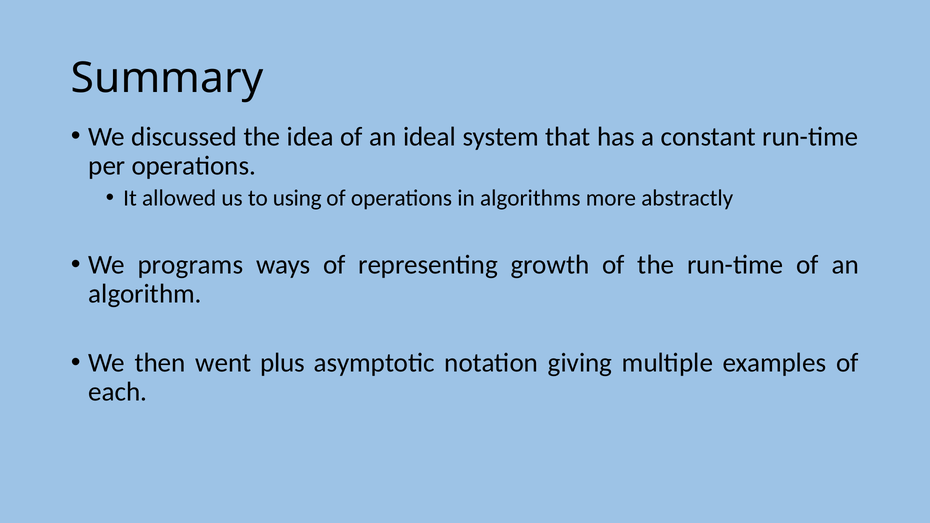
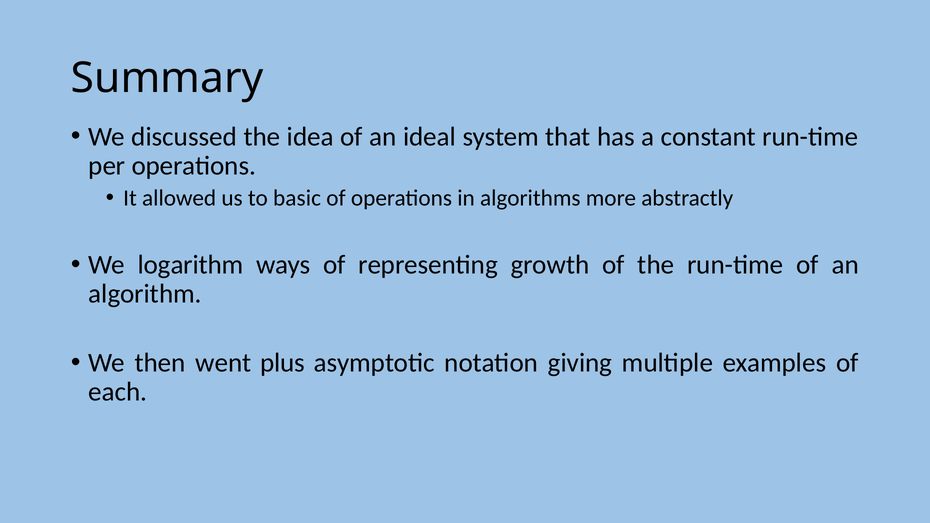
using: using -> basic (297, 198)
programs: programs -> logarithm (191, 265)
